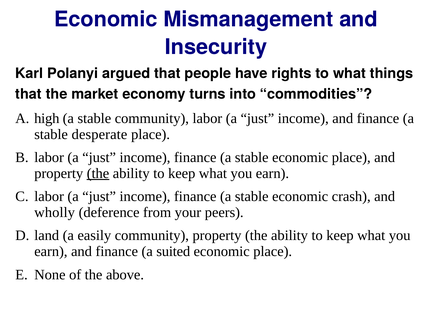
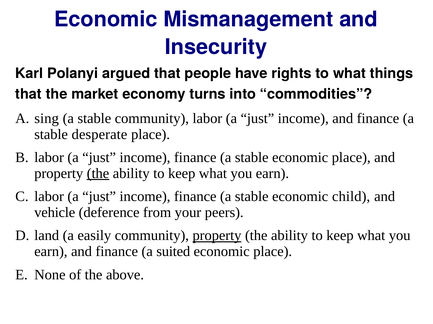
high: high -> sing (47, 119)
crash: crash -> child (351, 197)
wholly: wholly -> vehicle (55, 213)
property underline: none -> present (217, 236)
